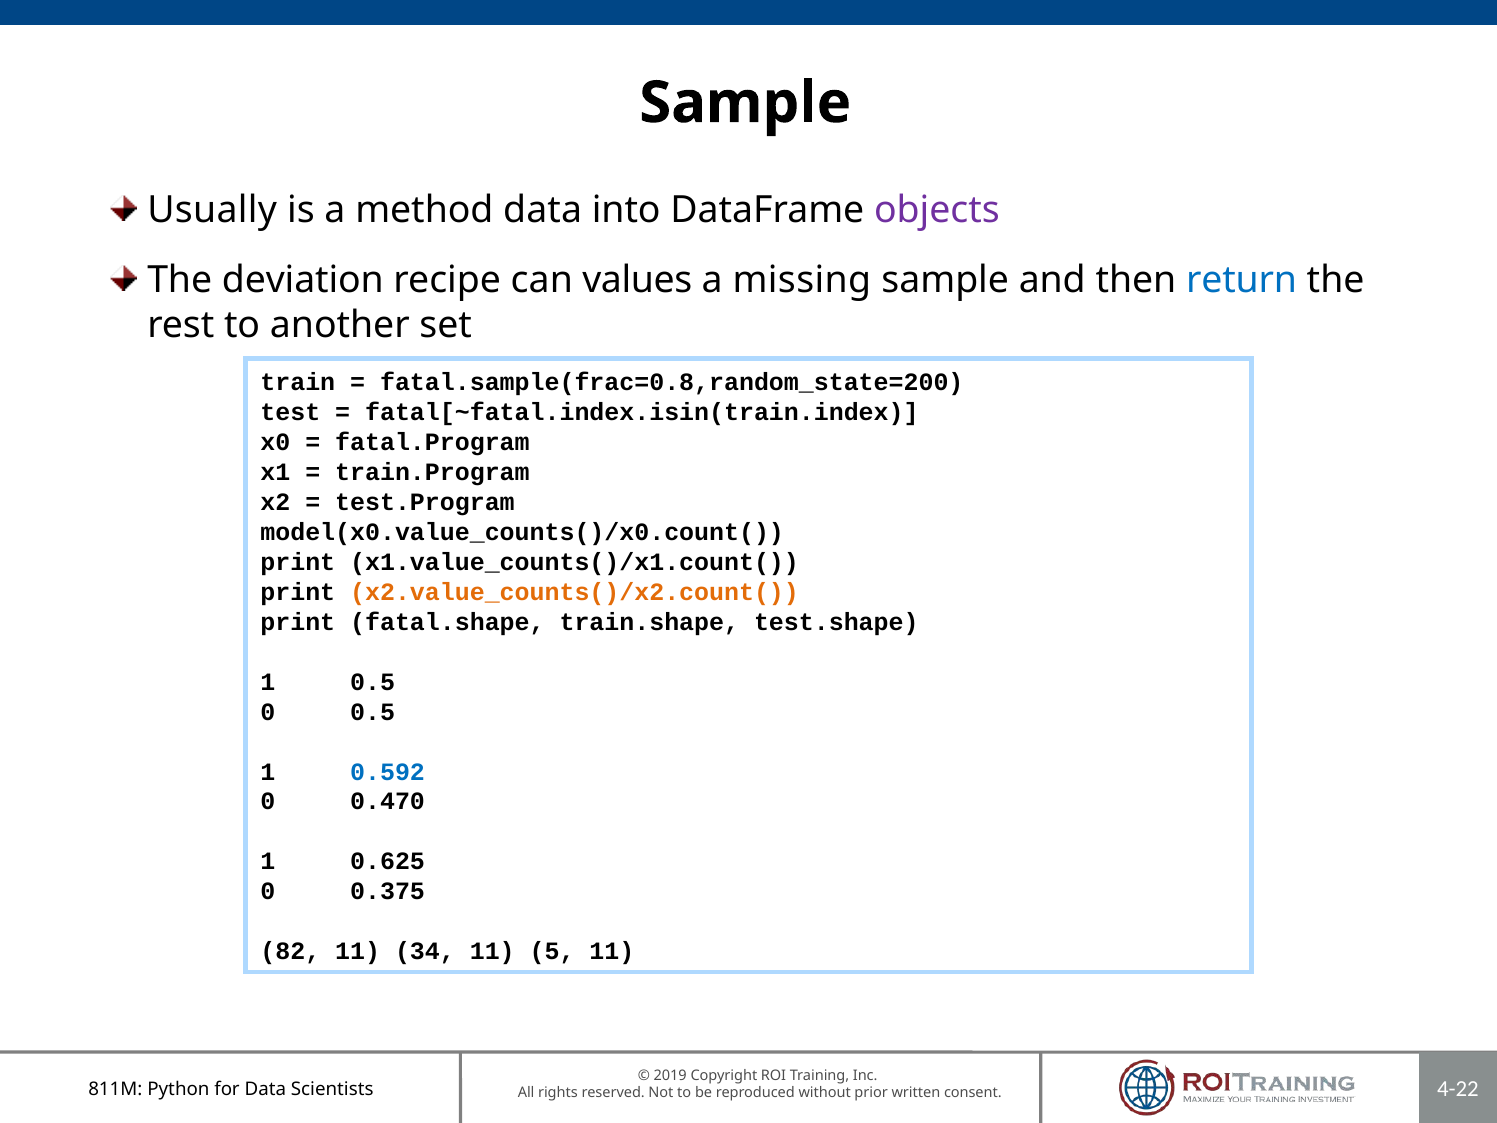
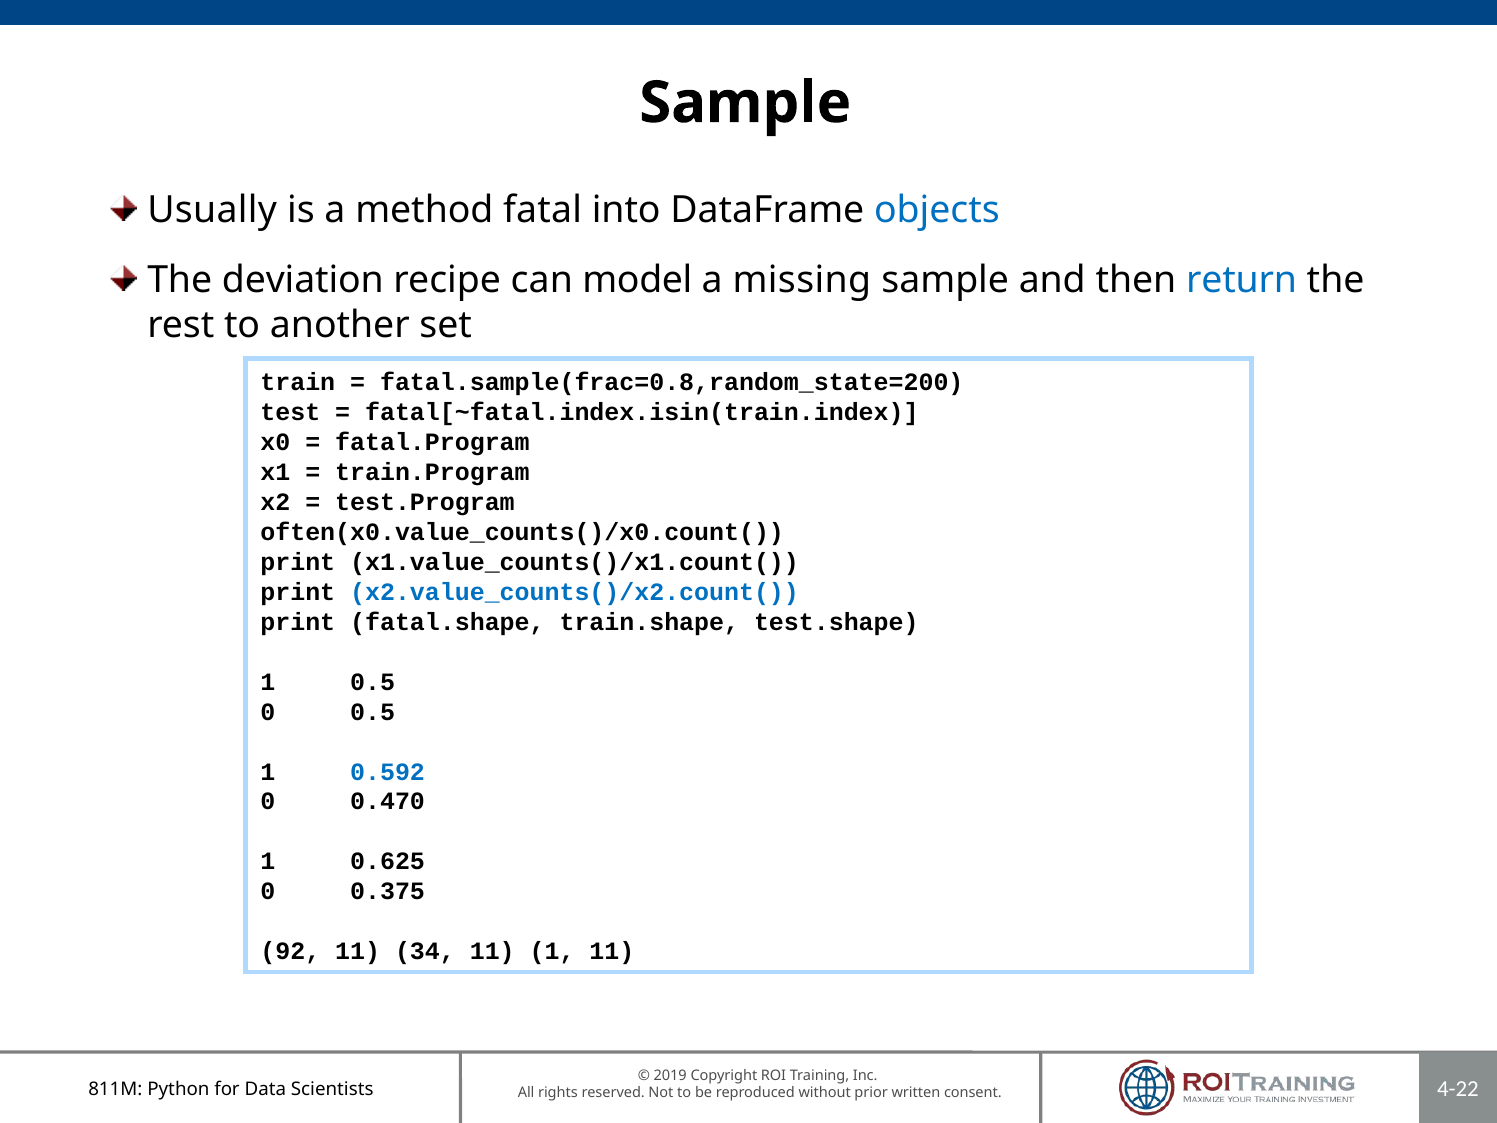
method data: data -> fatal (543, 210)
objects colour: purple -> blue (937, 210)
values: values -> model (637, 280)
model(x0.value_counts()/x0.count(: model(x0.value_counts()/x0.count( -> often(x0.value_counts()/x0.count( (522, 532)
x2.value_counts()/x2.count( colour: orange -> blue (575, 592)
82: 82 -> 92 (290, 951)
11 5: 5 -> 1 (552, 951)
